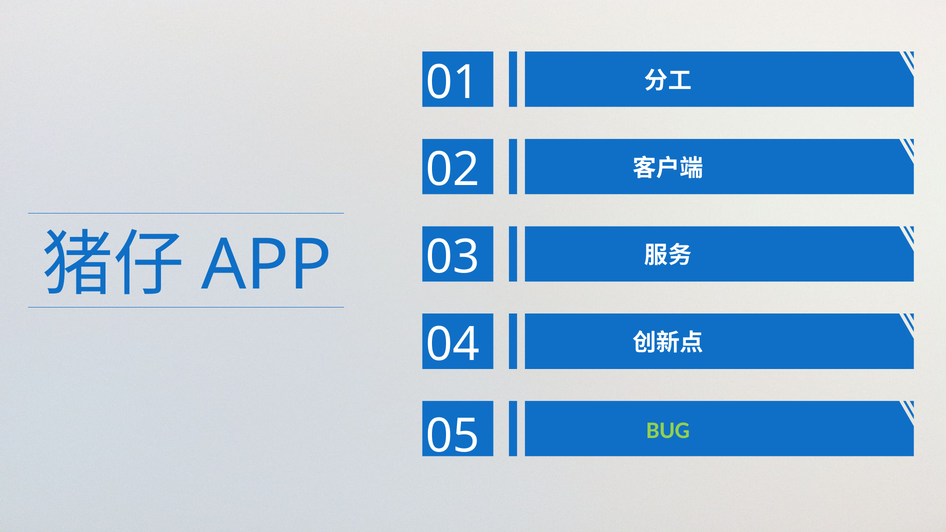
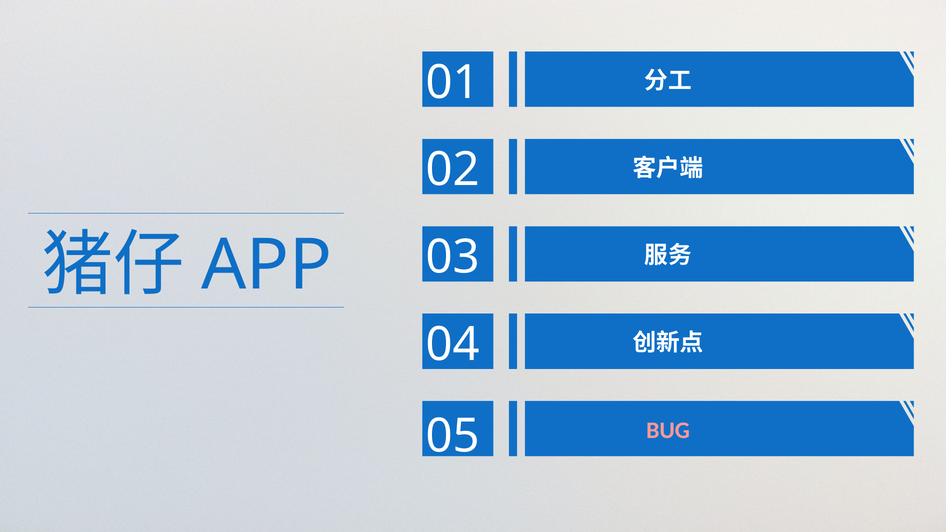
BUG colour: light green -> pink (668, 430)
